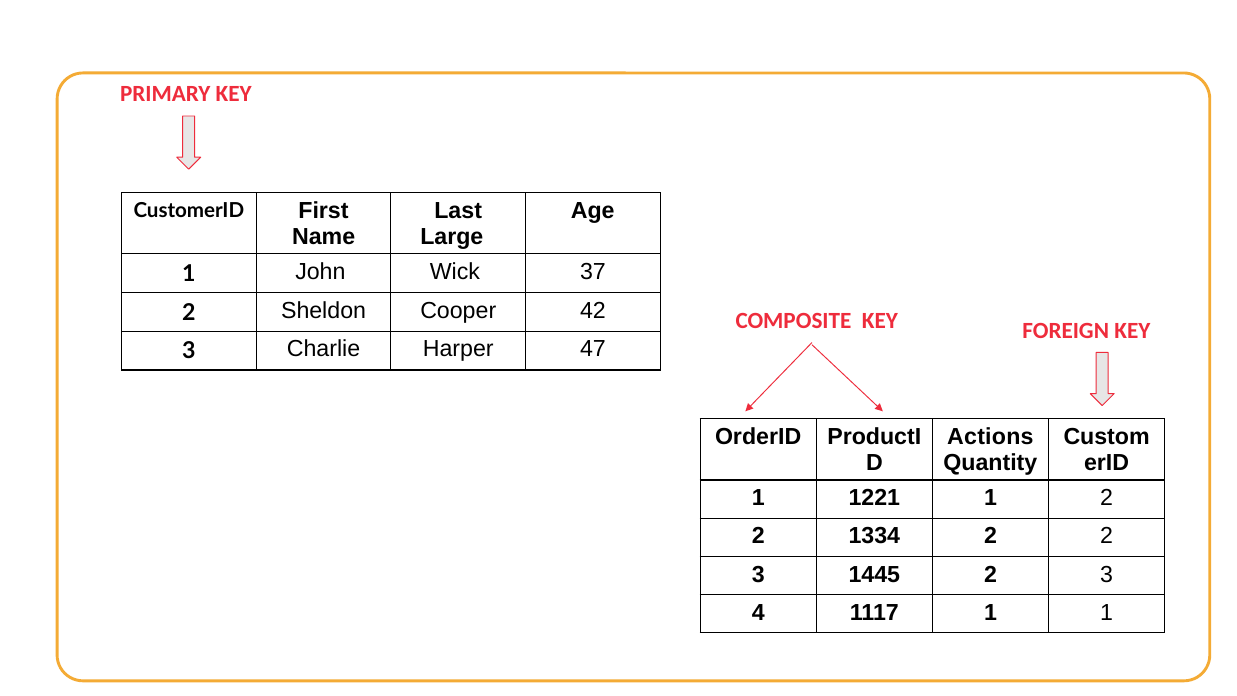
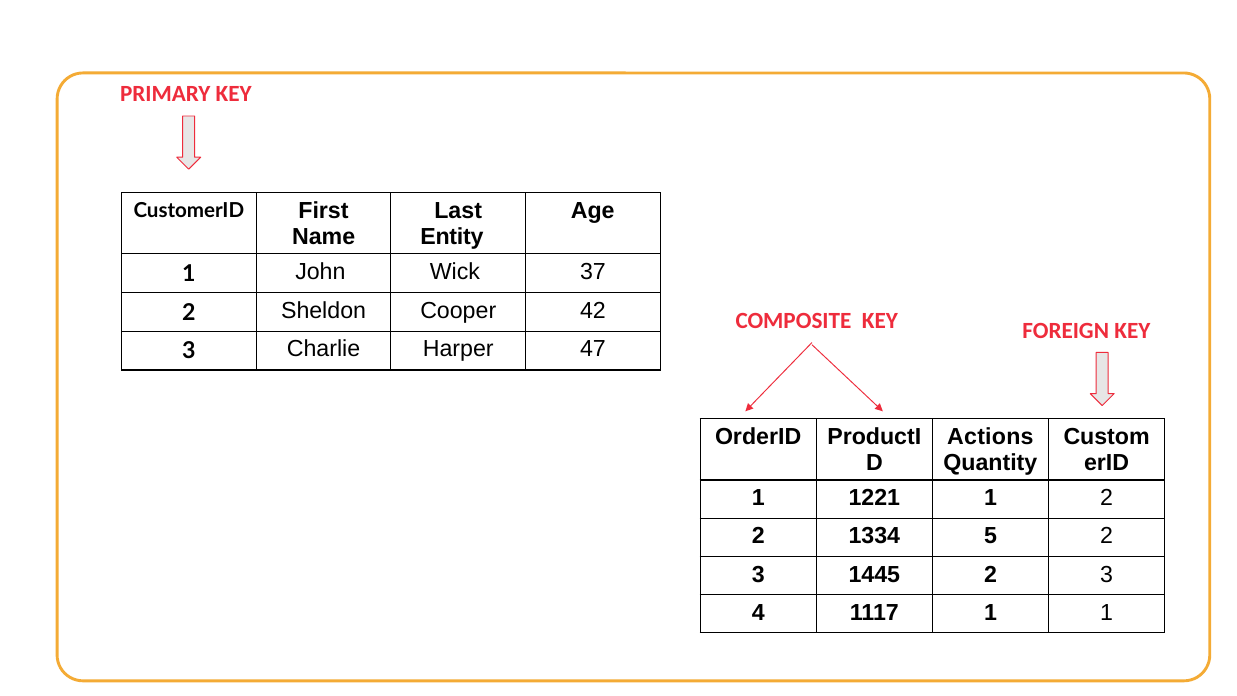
Large: Large -> Entity (452, 237)
1334 2: 2 -> 5 (991, 536)
